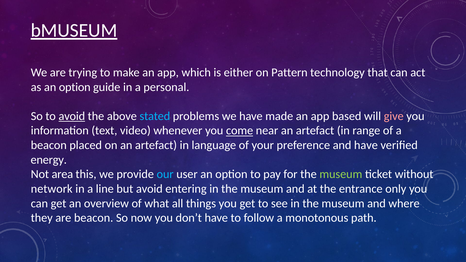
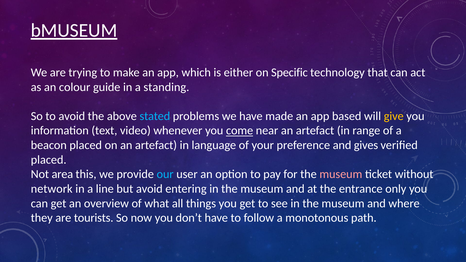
Pattern: Pattern -> Specific (289, 72)
as an option: option -> colour (75, 87)
personal: personal -> standing (166, 87)
avoid underline: present -> none (72, 116)
give colour: pink -> yellow (394, 116)
and have: have -> gives (366, 145)
energy: energy -> placed (49, 160)
museum colour: light green -> pink (341, 174)
are beacon: beacon -> tourists (94, 218)
